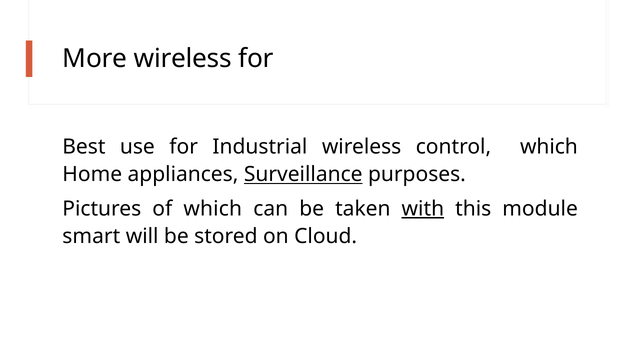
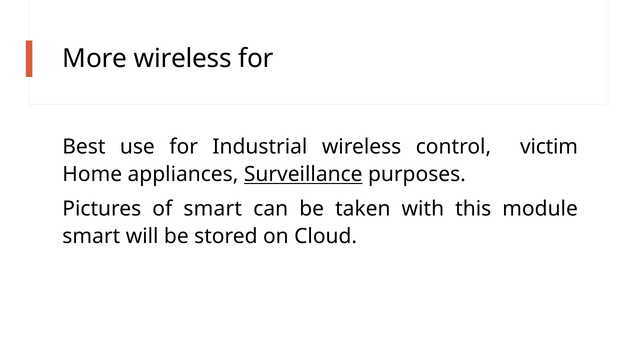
control which: which -> victim (549, 147)
of which: which -> smart (213, 209)
with underline: present -> none (423, 209)
